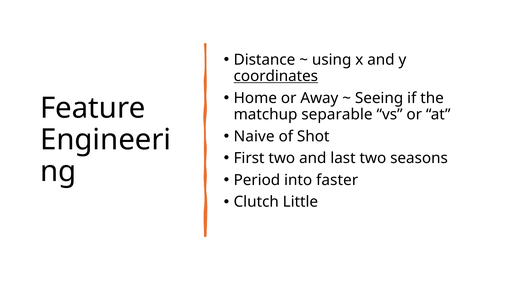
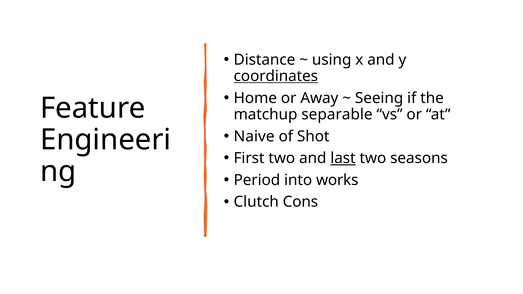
last underline: none -> present (343, 158)
faster: faster -> works (337, 180)
Little: Little -> Cons (300, 202)
